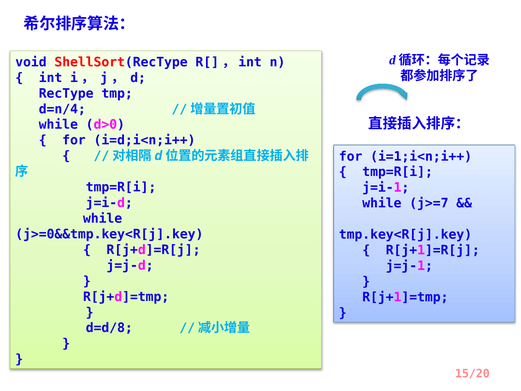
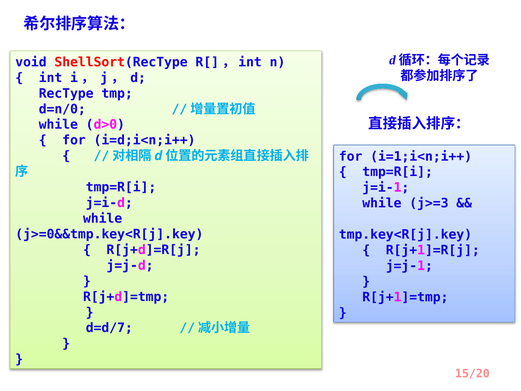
d=n/4: d=n/4 -> d=n/0 (62, 109)
j>=7: j>=7 -> j>=3 (429, 203)
d=d/8: d=d/8 -> d=d/7 (109, 328)
